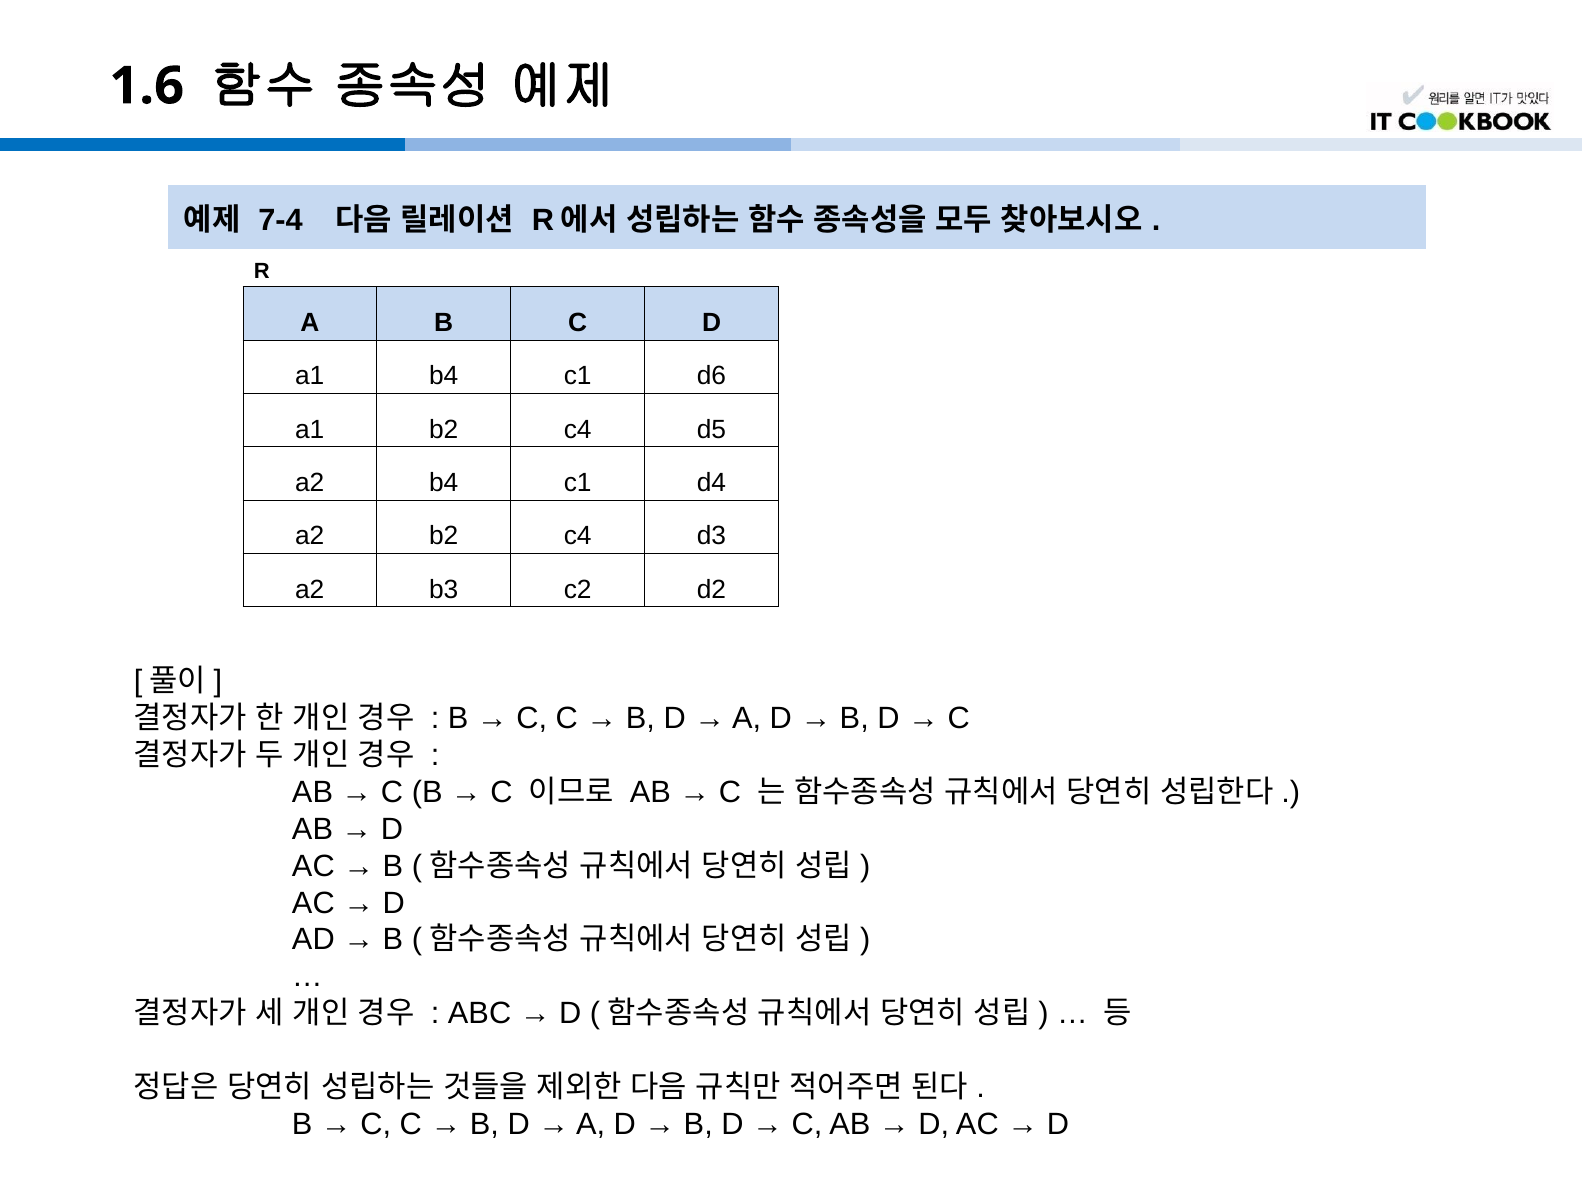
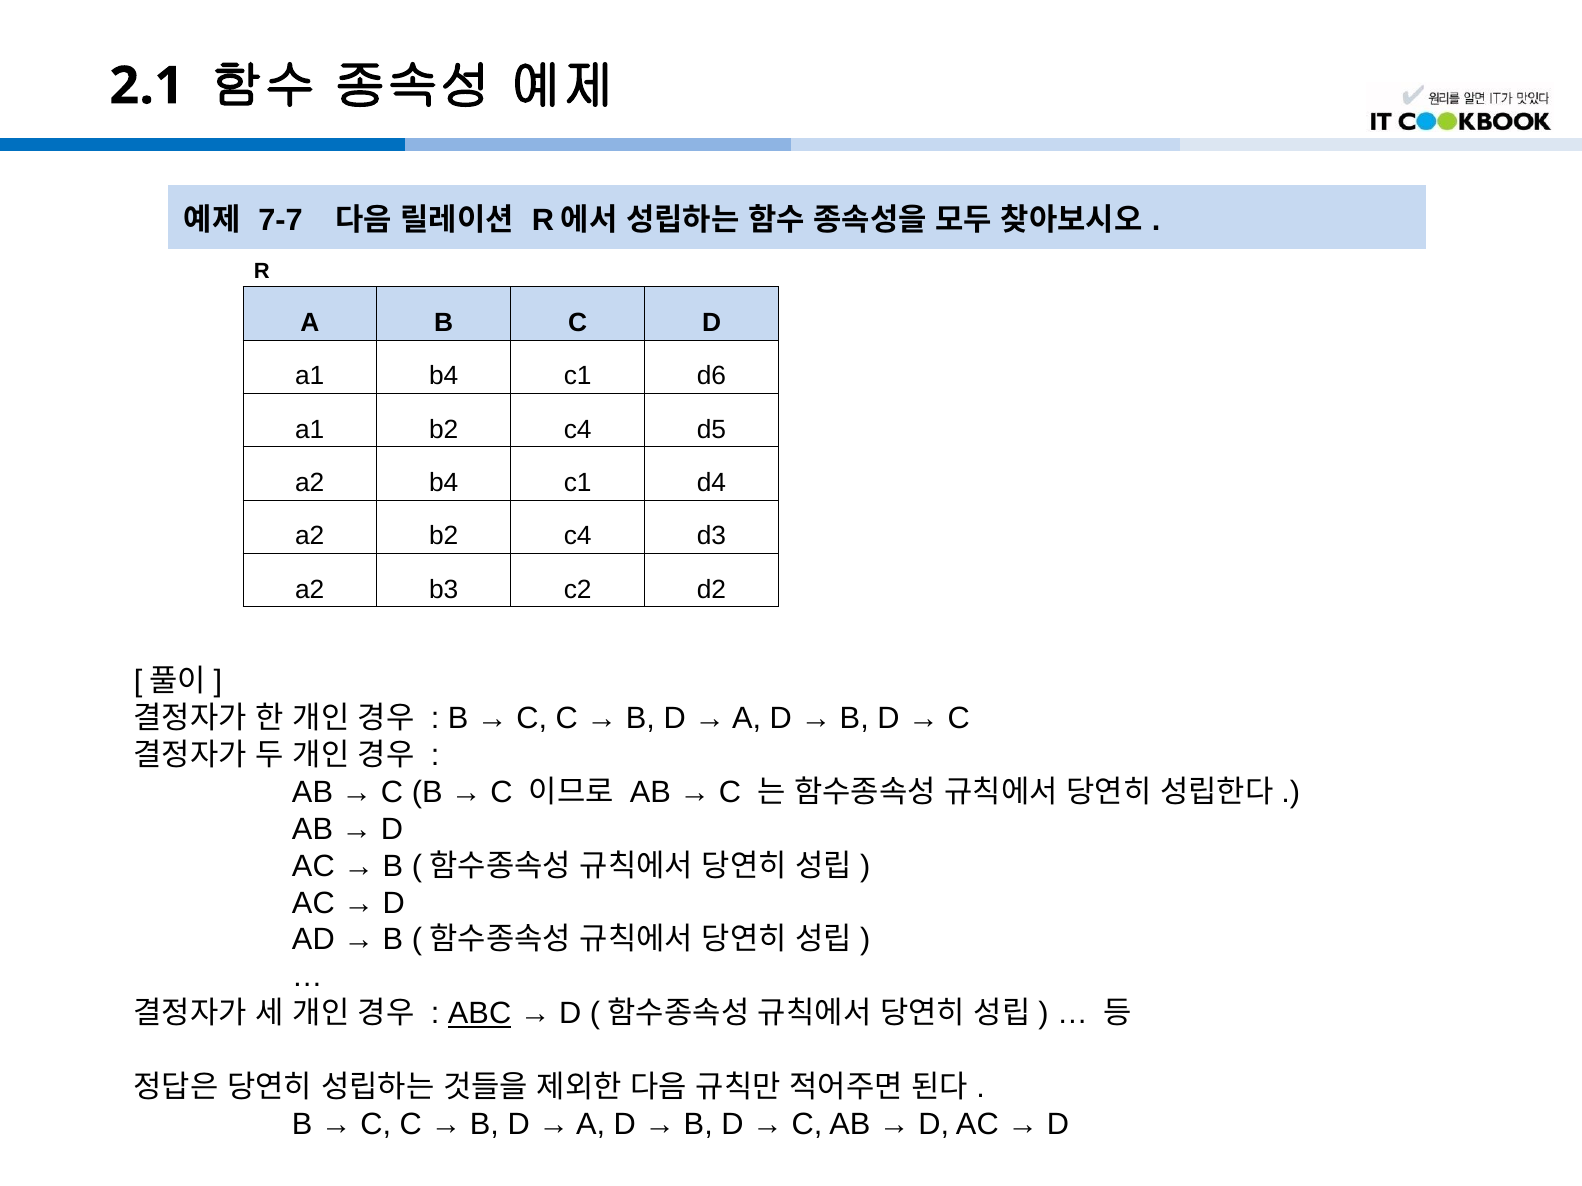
1.6: 1.6 -> 2.1 (147, 86)
7-4: 7-4 -> 7-7 (281, 221)
ABC underline: none -> present (480, 1014)
